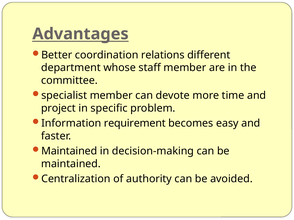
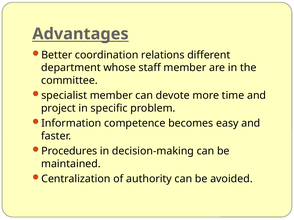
requirement: requirement -> competence (135, 124)
Maintained: Maintained -> Procedures (69, 151)
